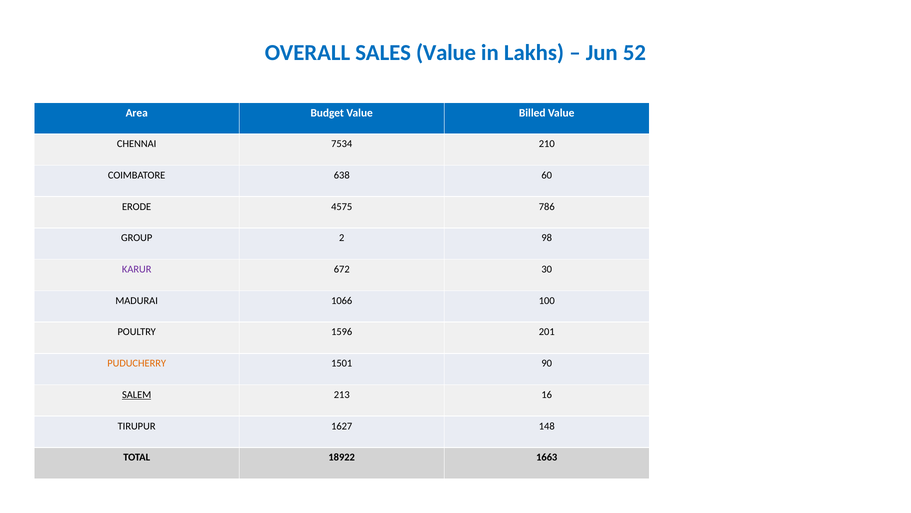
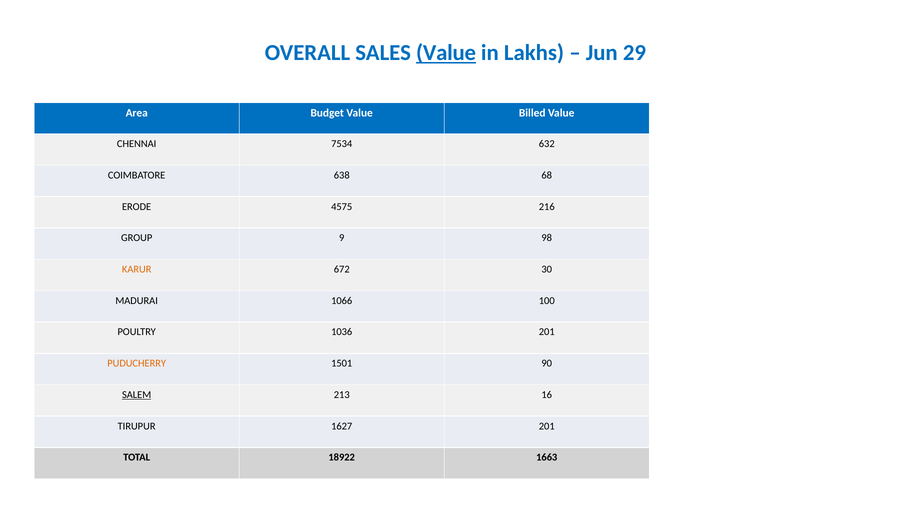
Value underline: none -> present (446, 53)
52: 52 -> 29 (634, 53)
210: 210 -> 632 (547, 144)
60: 60 -> 68 (547, 175)
786: 786 -> 216 (547, 206)
2: 2 -> 9 (342, 238)
KARUR colour: purple -> orange (137, 269)
1596: 1596 -> 1036 (342, 332)
1627 148: 148 -> 201 (547, 426)
